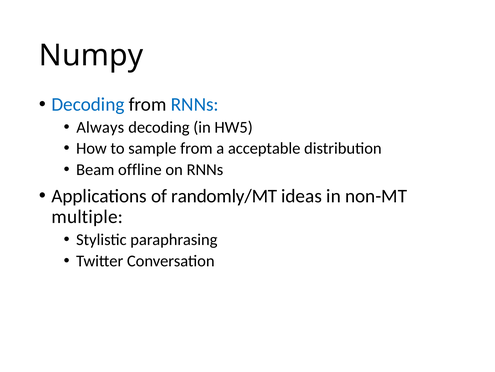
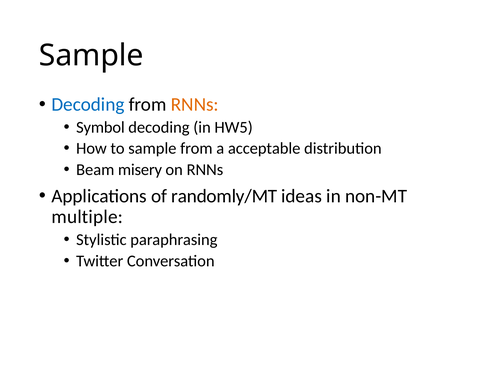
Numpy: Numpy -> Sample (91, 55)
RNNs colour: blue -> orange (195, 104)
Always: Always -> Symbol (100, 127)
offline: offline -> misery (140, 169)
